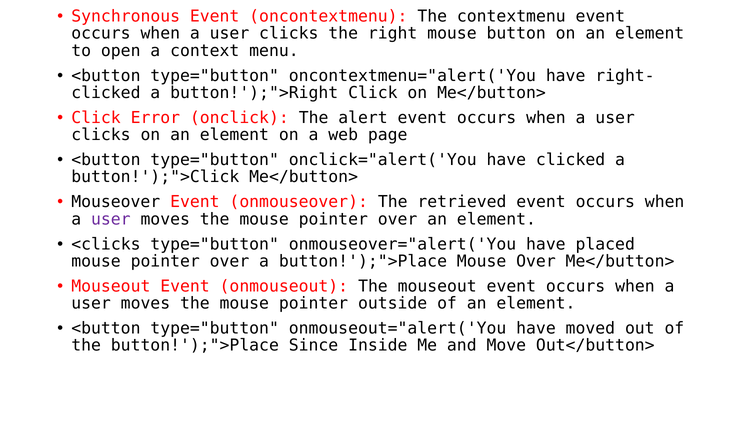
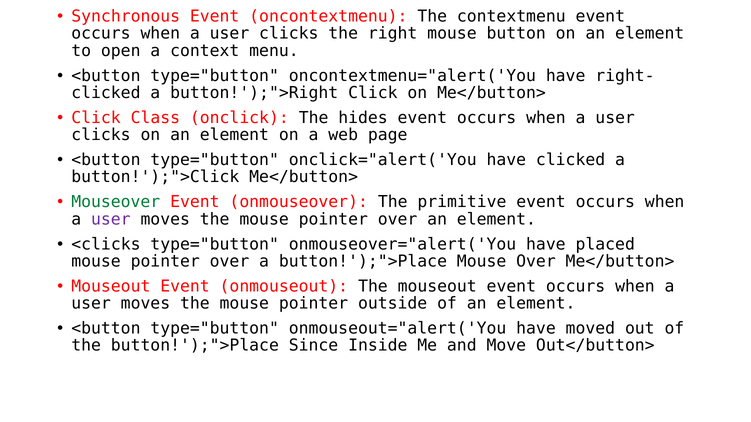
Error: Error -> Class (155, 118)
alert: alert -> hides (363, 118)
Mouseover colour: black -> green (116, 202)
retrieved: retrieved -> primitive (462, 202)
